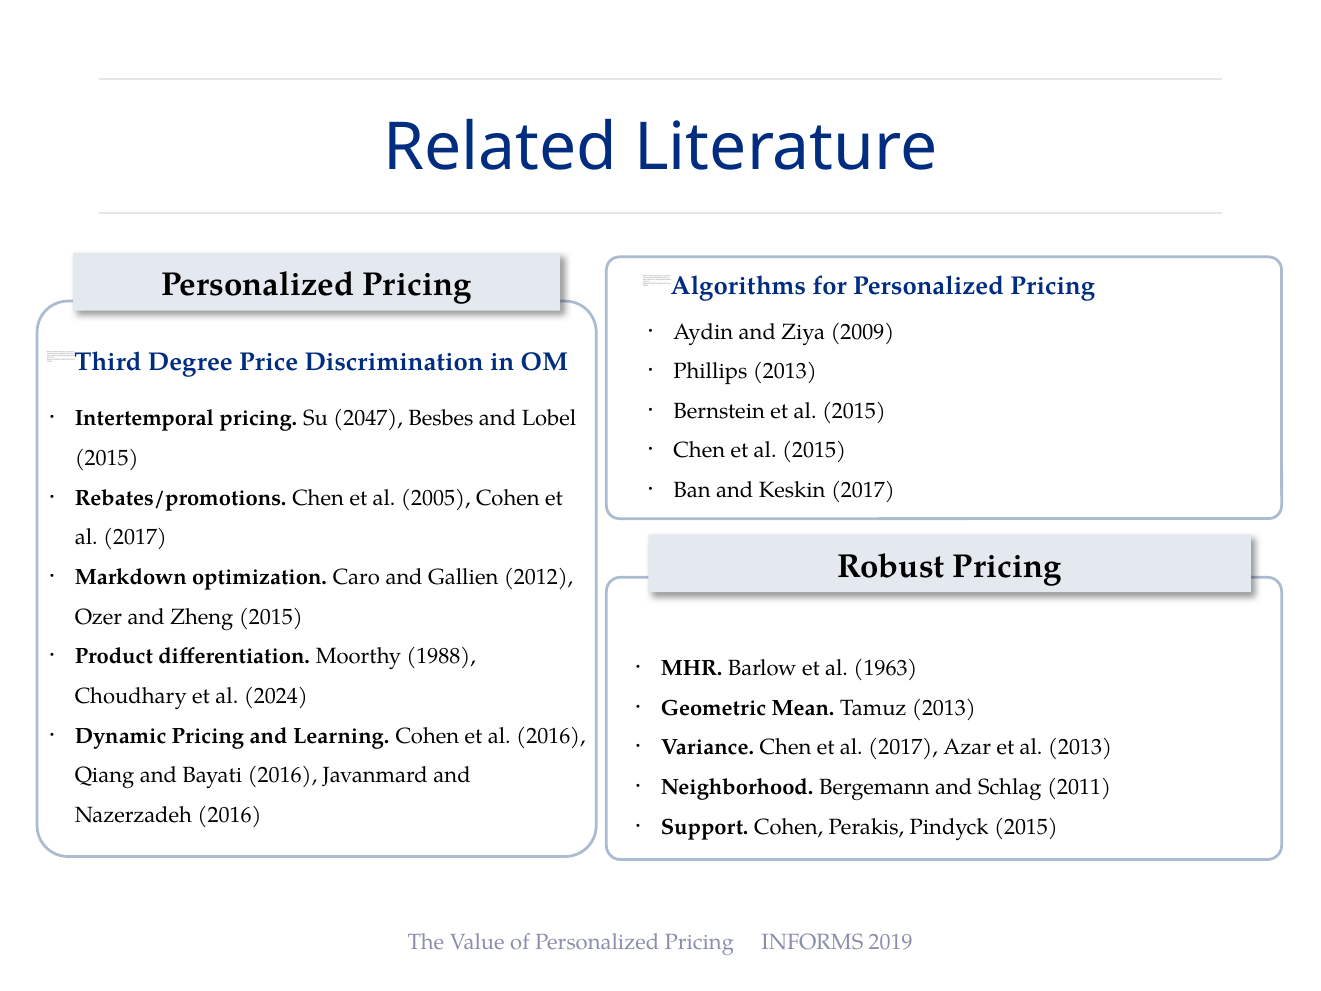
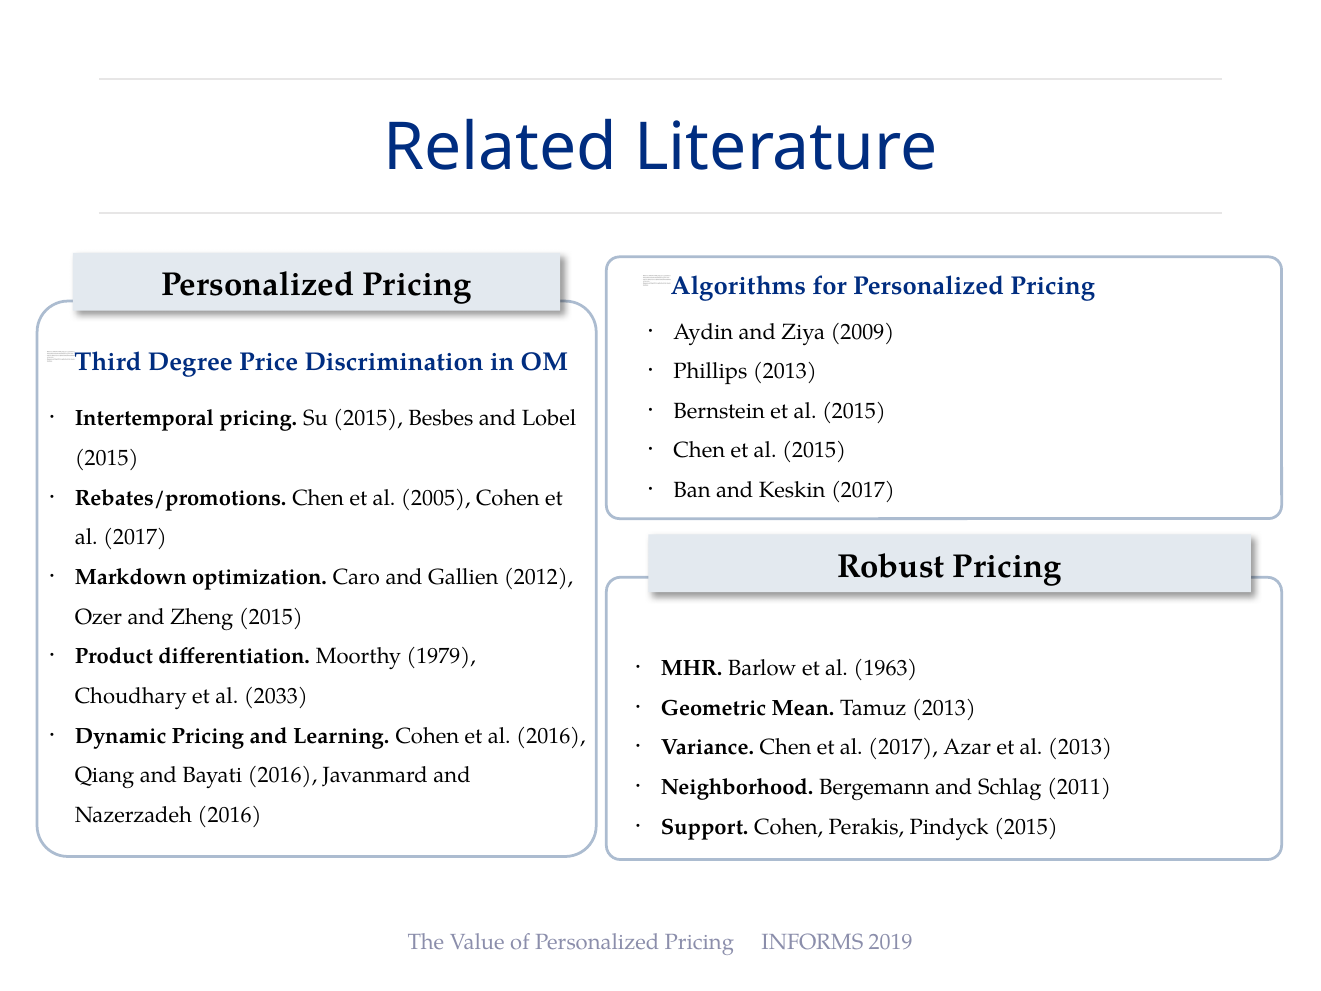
Su 2047: 2047 -> 2015 (368, 419)
1988: 1988 -> 1979 (441, 656)
2024: 2024 -> 2033 (276, 696)
